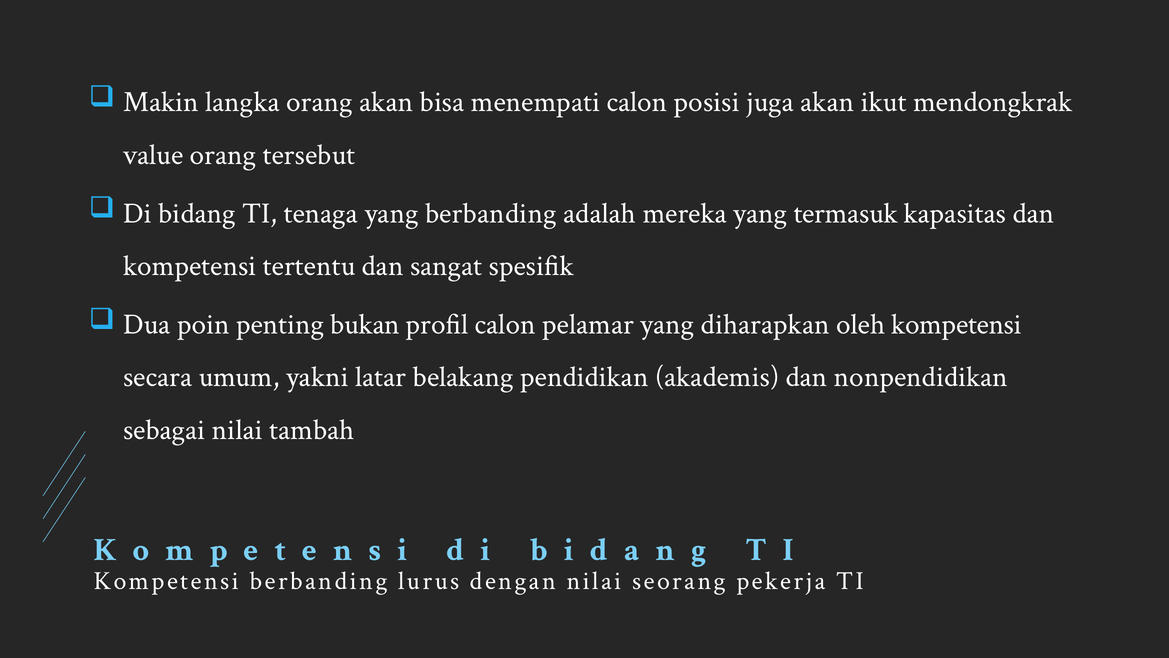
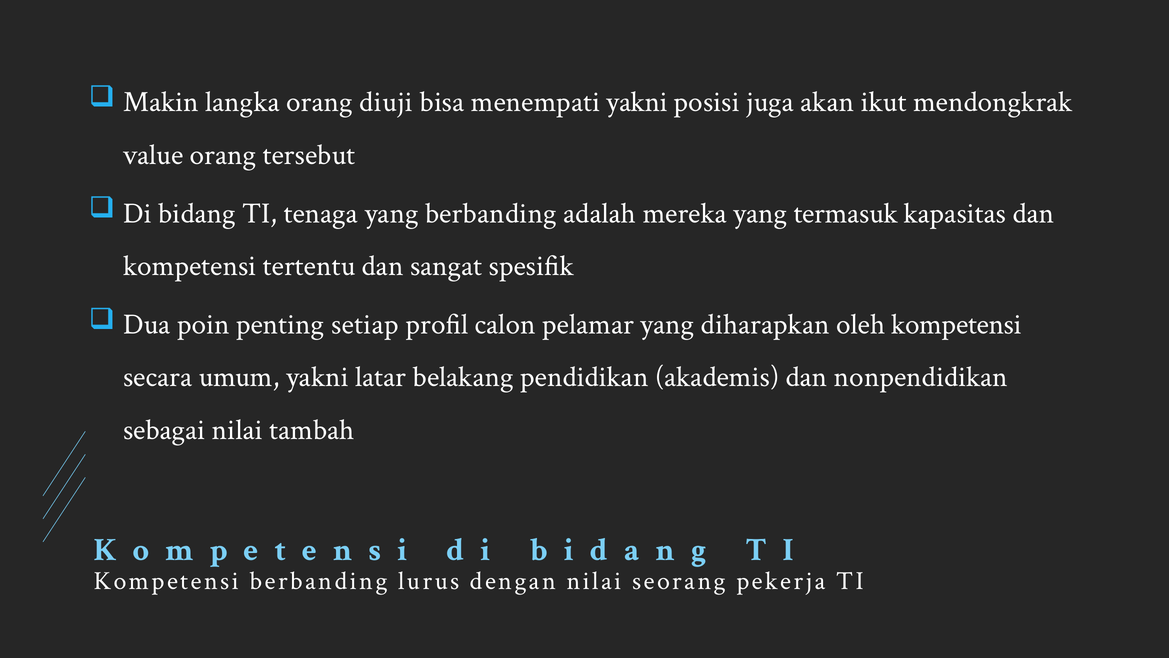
orang akan: akan -> diuji (386, 102)
menempati calon: calon -> yakni (637, 102)
bukan: bukan -> setiap (365, 324)
